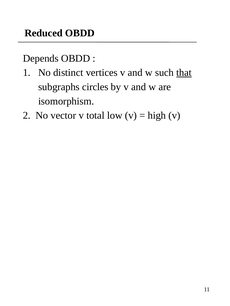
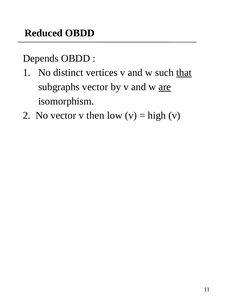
subgraphs circles: circles -> vector (95, 87)
are underline: none -> present (165, 87)
total: total -> then (95, 116)
